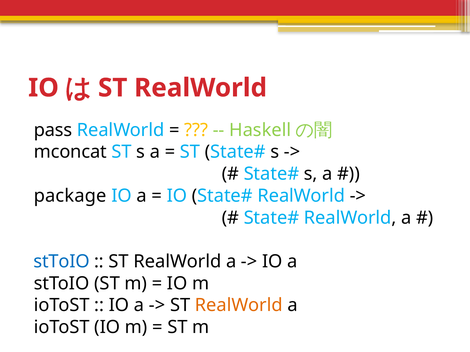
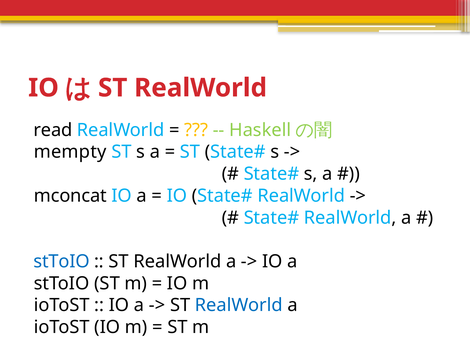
pass: pass -> read (53, 130)
mconcat: mconcat -> mempty (70, 152)
package: package -> mconcat (70, 196)
RealWorld colour: orange -> blue (239, 306)
